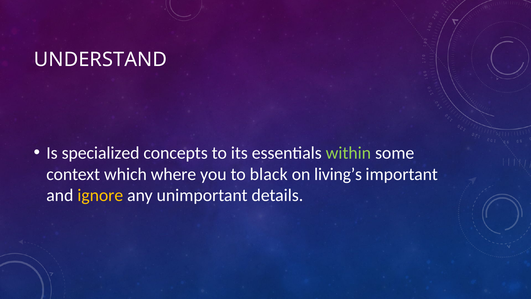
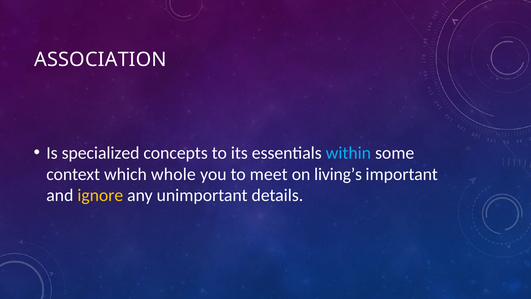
UNDERSTAND: UNDERSTAND -> ASSOCIATION (100, 60)
within colour: light green -> light blue (348, 153)
where: where -> whole (173, 174)
black: black -> meet (269, 174)
